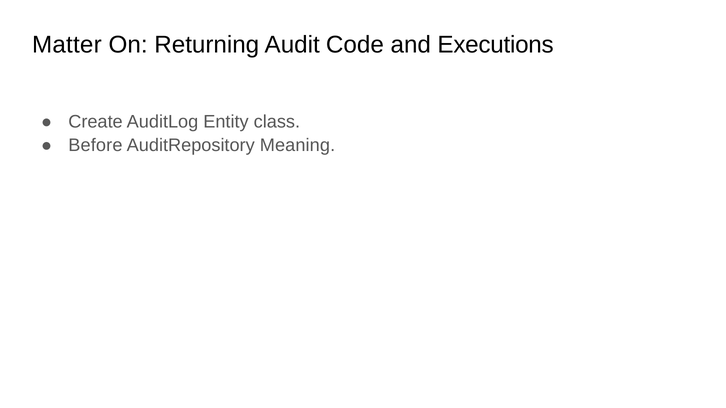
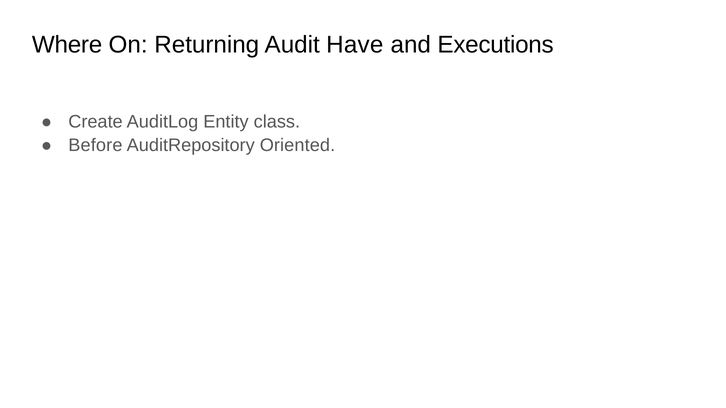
Matter: Matter -> Where (67, 45)
Code: Code -> Have (355, 45)
Meaning: Meaning -> Oriented (297, 145)
